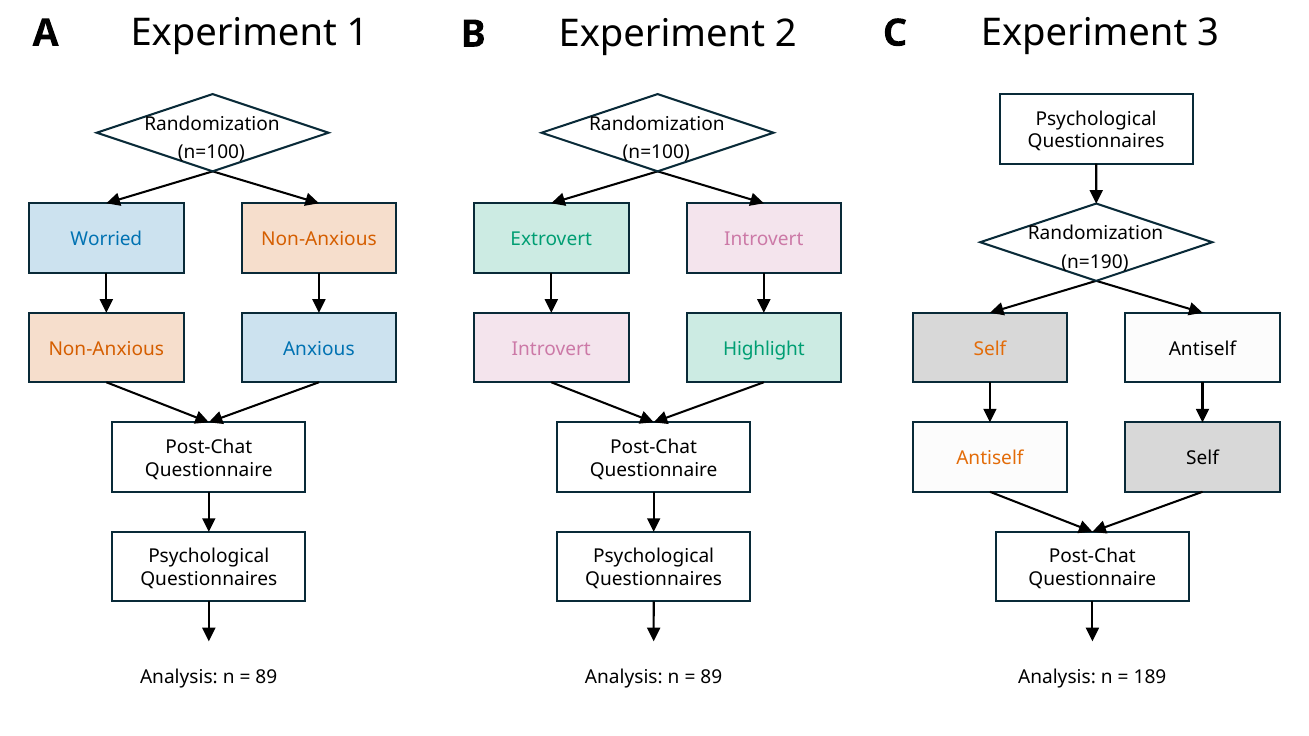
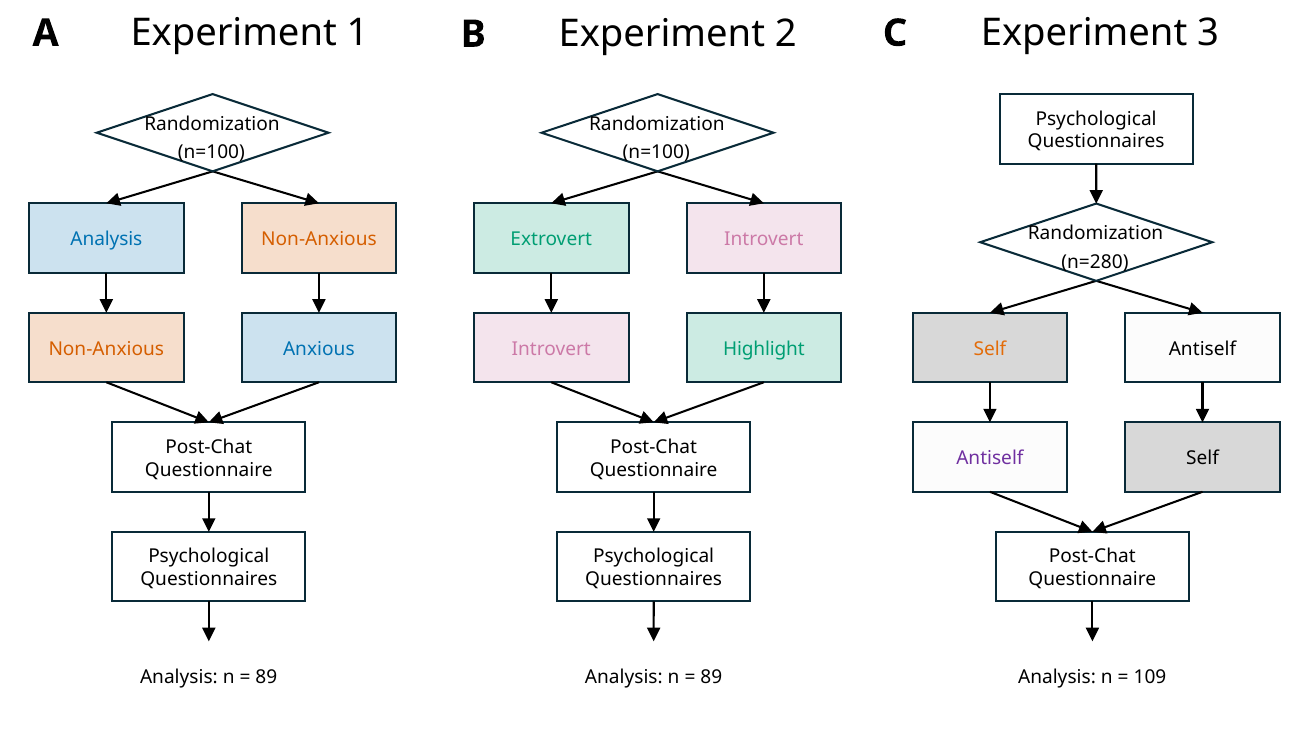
Worried: Worried -> Analysis (106, 239)
n=190: n=190 -> n=280 (1095, 262)
Antiself colour: orange -> purple (990, 459)
189: 189 -> 109 (1150, 678)
